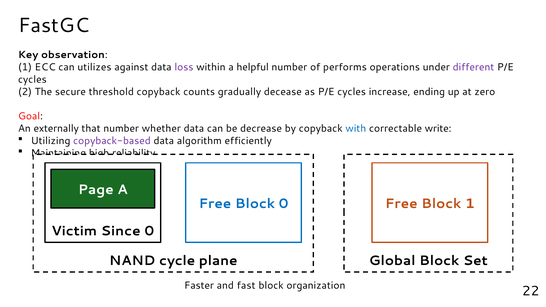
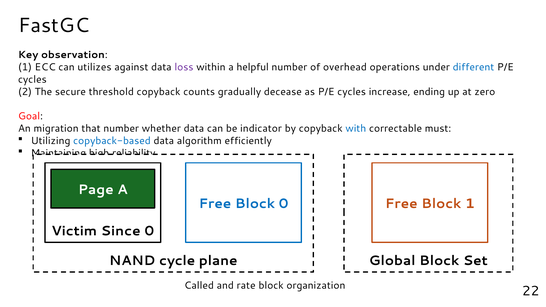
performs: performs -> overhead (345, 67)
different colour: purple -> blue (473, 67)
externally: externally -> migration (56, 129)
decrease: decrease -> indicator (261, 129)
write: write -> must (438, 129)
copyback-based colour: purple -> blue (112, 141)
Faster: Faster -> Called (199, 285)
fast: fast -> rate (246, 285)
